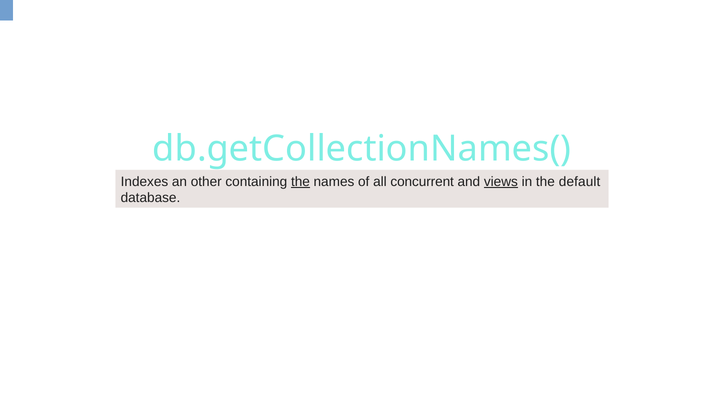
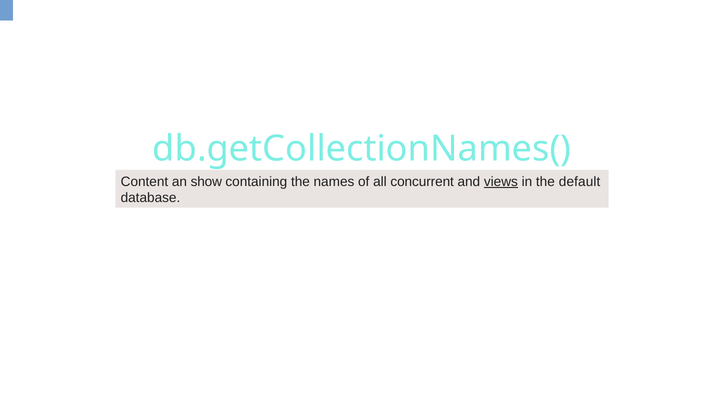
Indexes: Indexes -> Content (144, 182)
other: other -> show (206, 182)
the underline: present -> none (300, 182)
